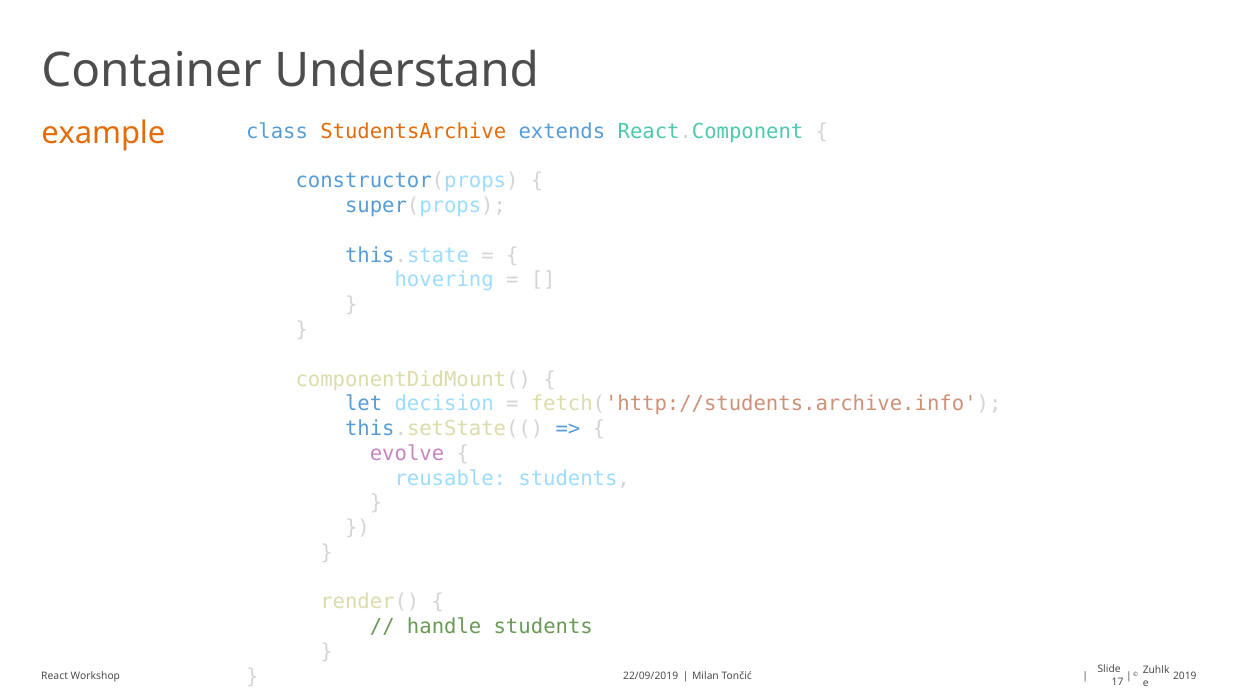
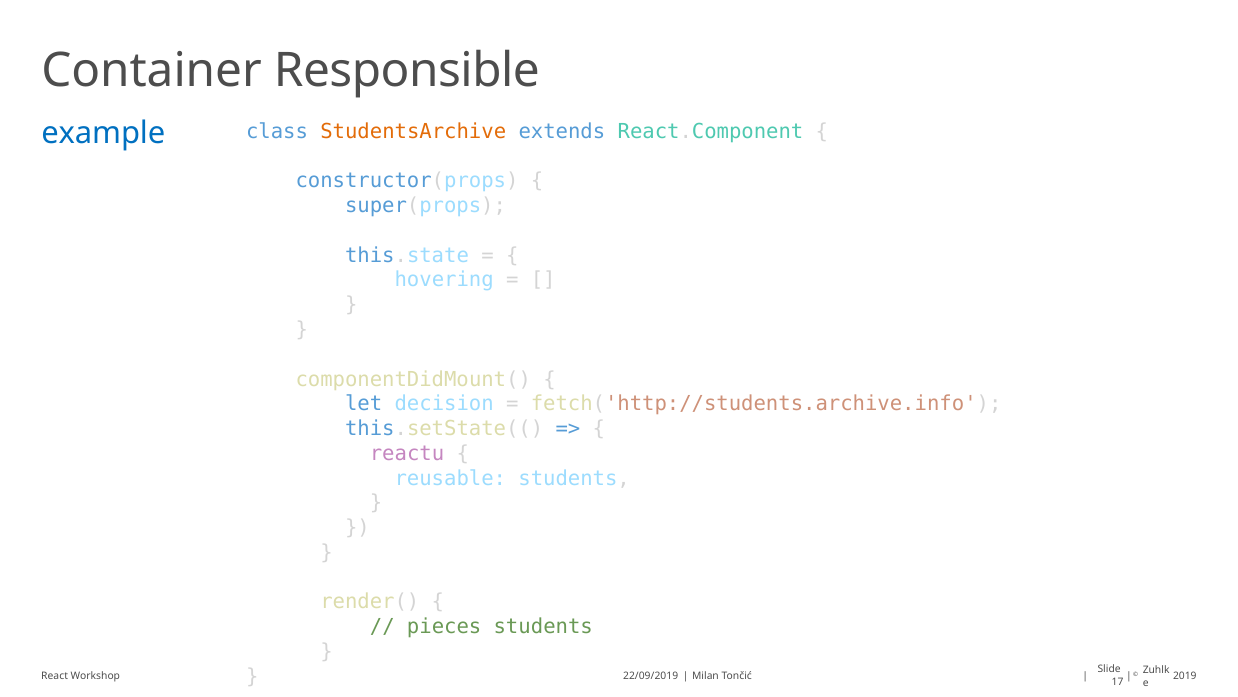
Understand: Understand -> Responsible (407, 70)
example colour: orange -> blue (103, 133)
evolve: evolve -> reactu (407, 453)
handle: handle -> pieces (444, 626)
